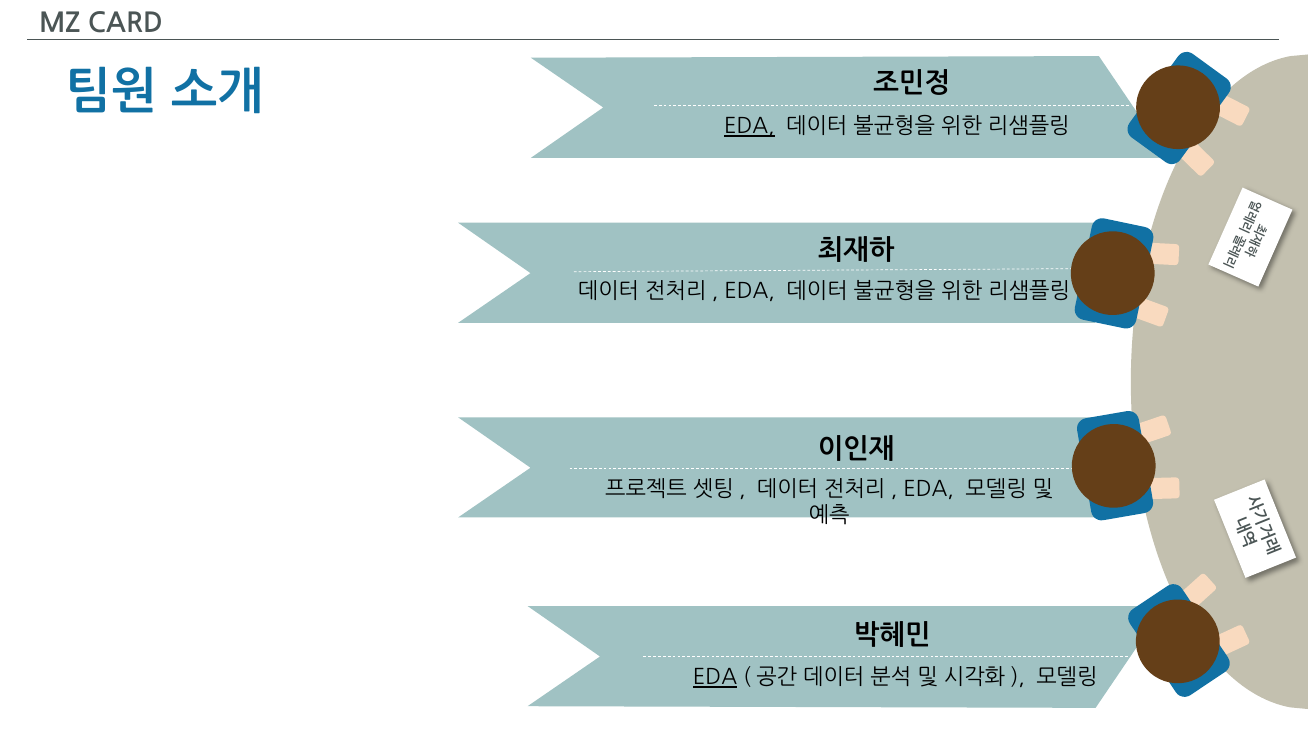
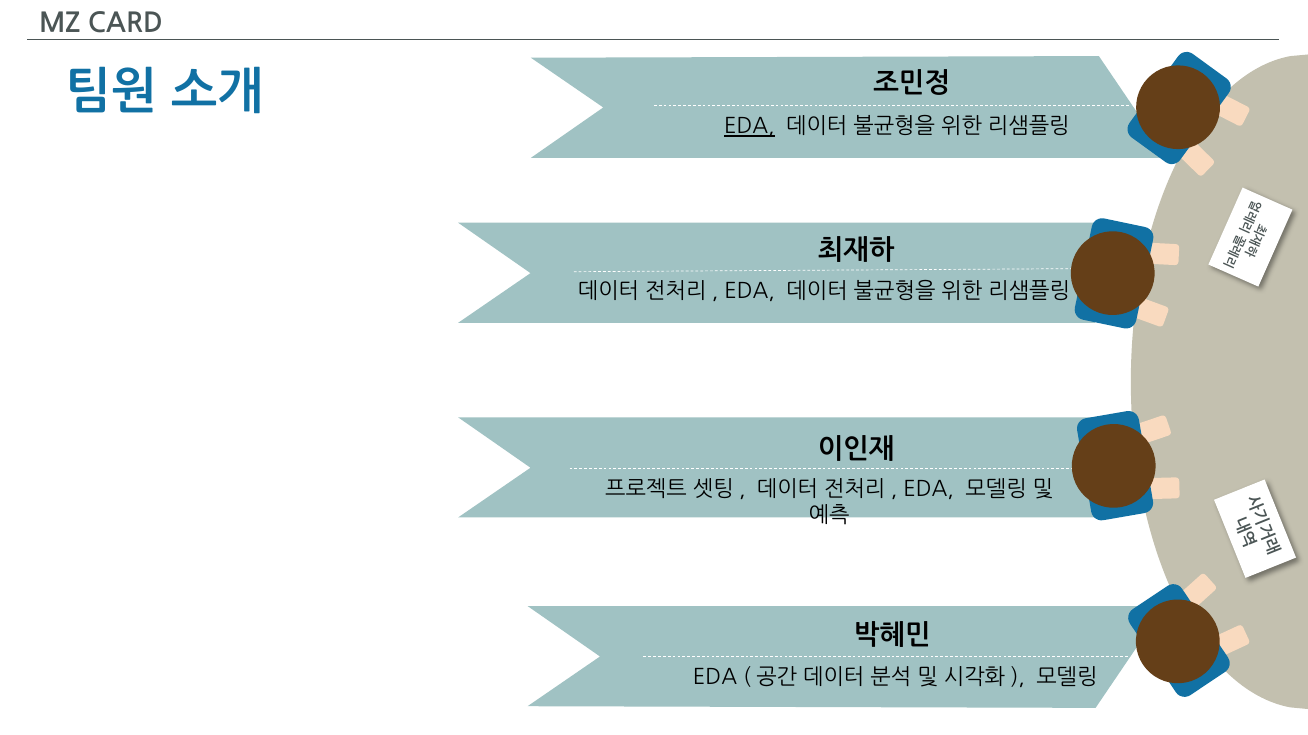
EDA underline: present -> none (715, 678)
